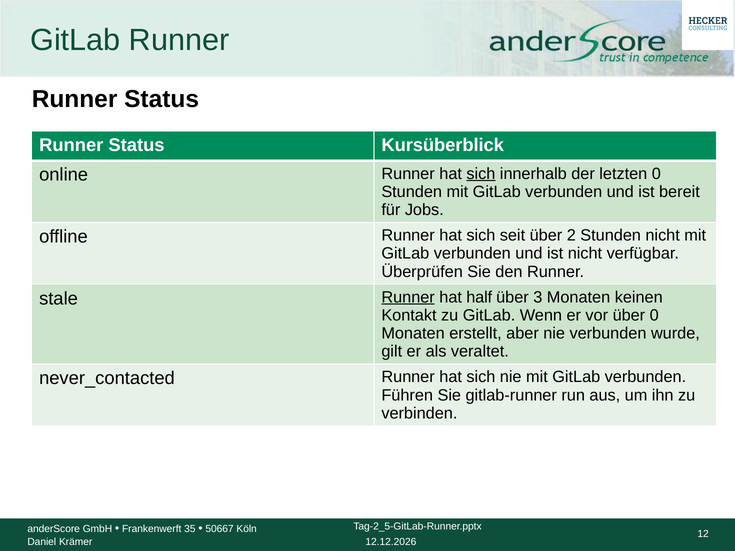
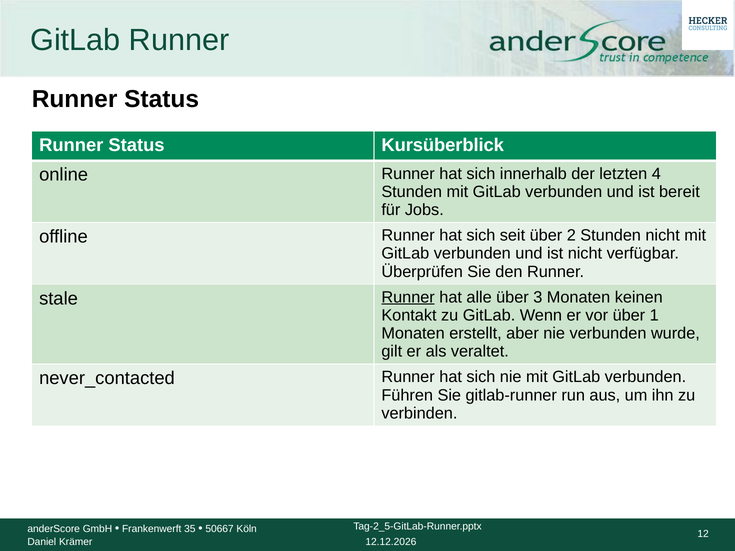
sich underline: present -> none (481, 174)
letzten 0: 0 -> 4 (656, 174)
half: half -> alle (479, 297)
über 0: 0 -> 1 (654, 315)
